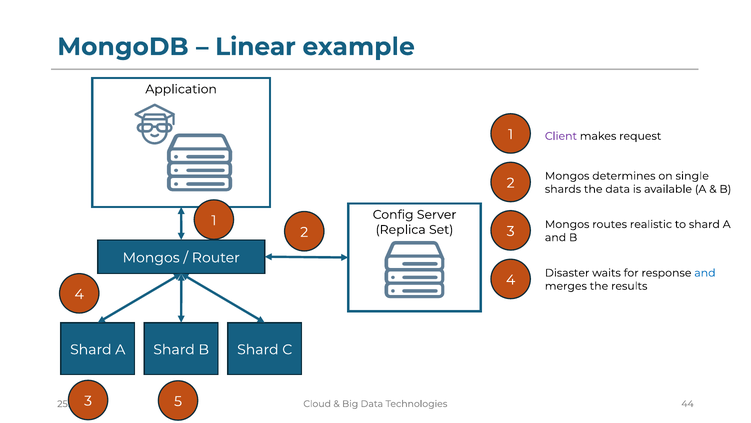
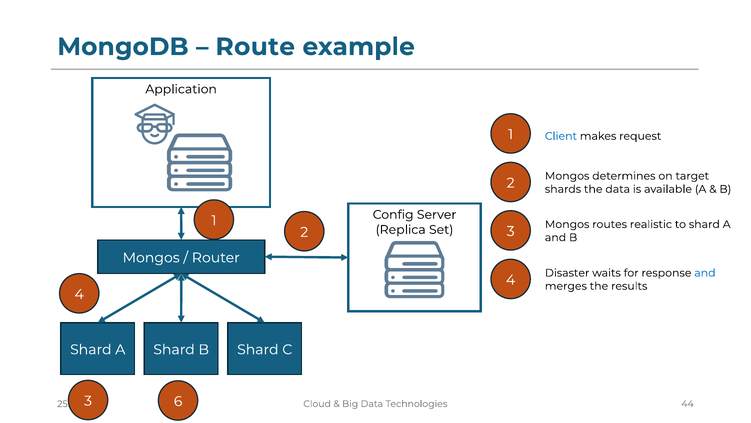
Linear: Linear -> Route (255, 47)
Client colour: purple -> blue (561, 136)
single: single -> target (692, 176)
5: 5 -> 6 (178, 401)
